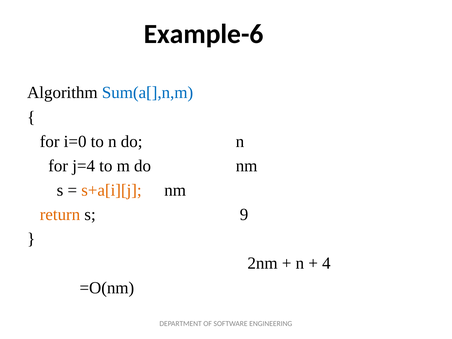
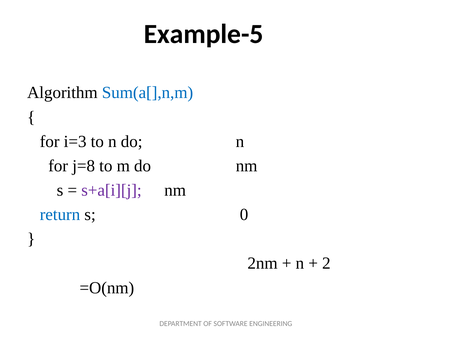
Example-6: Example-6 -> Example-5 (204, 34)
i=0: i=0 -> i=3 (75, 141)
j=4: j=4 -> j=8 (84, 166)
s+a[i][j colour: orange -> purple (111, 190)
return colour: orange -> blue (60, 215)
9: 9 -> 0 (244, 215)
4: 4 -> 2 (326, 263)
